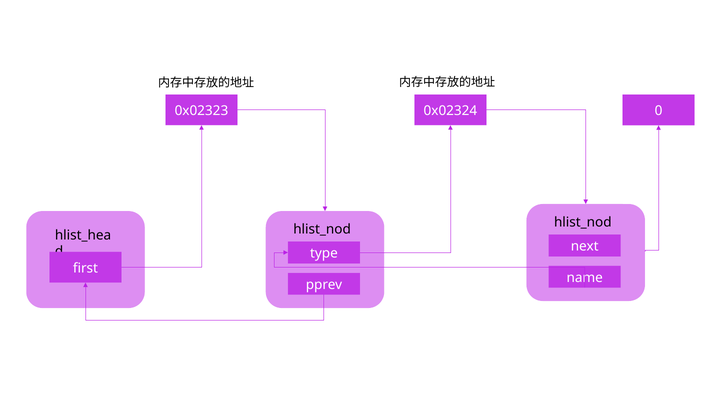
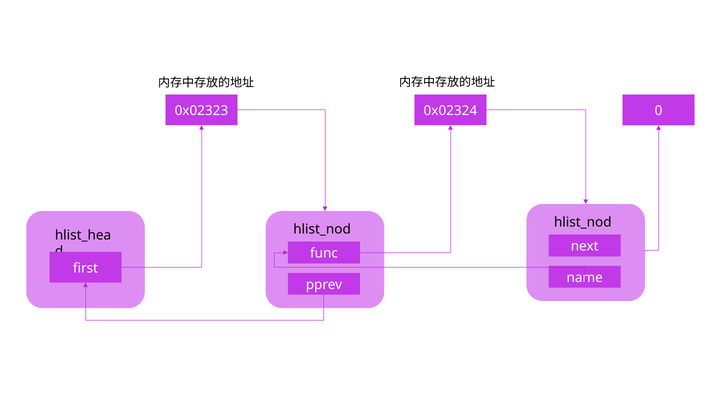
type: type -> func (324, 254)
